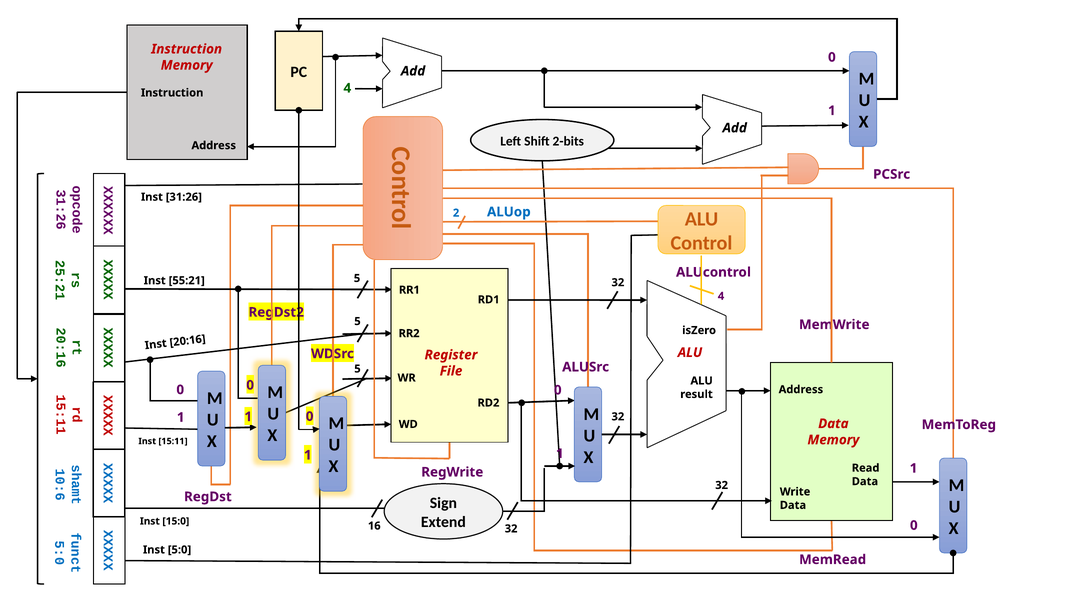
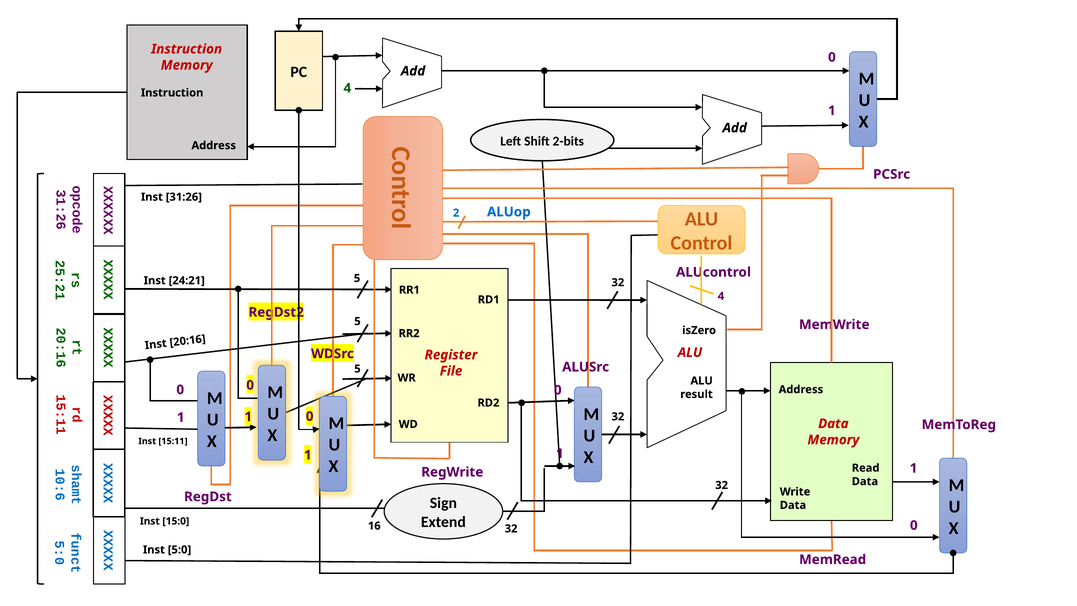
55:21: 55:21 -> 24:21 (187, 280)
